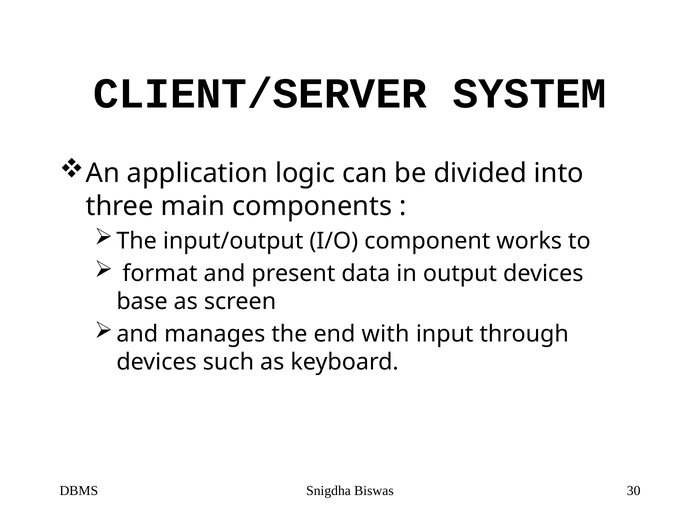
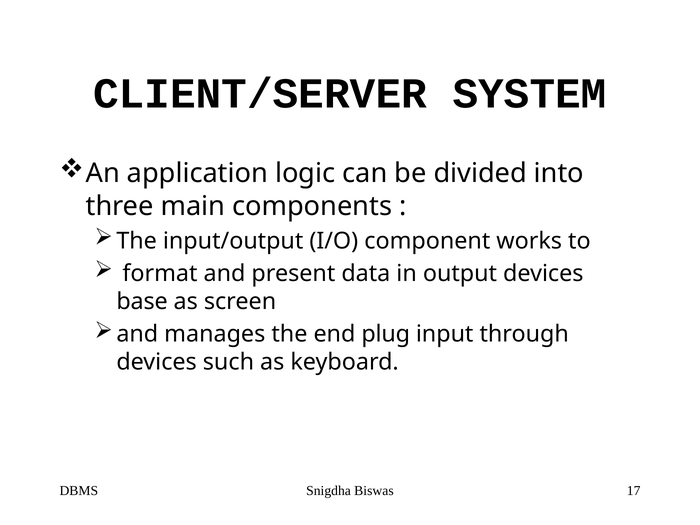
with: with -> plug (386, 334)
30: 30 -> 17 (634, 491)
